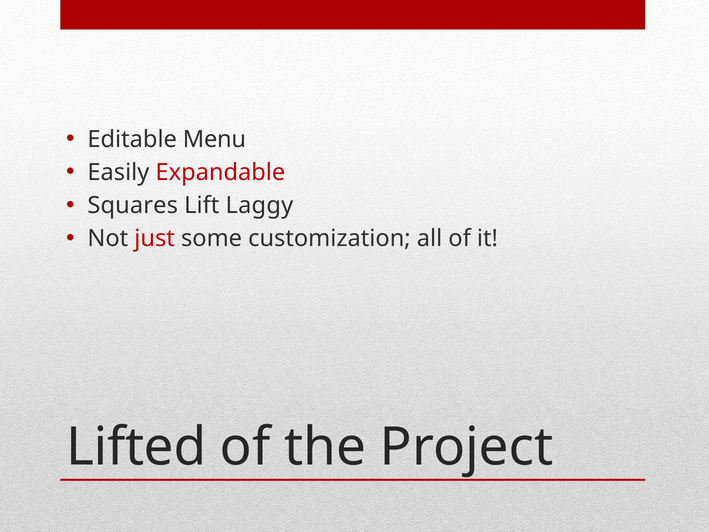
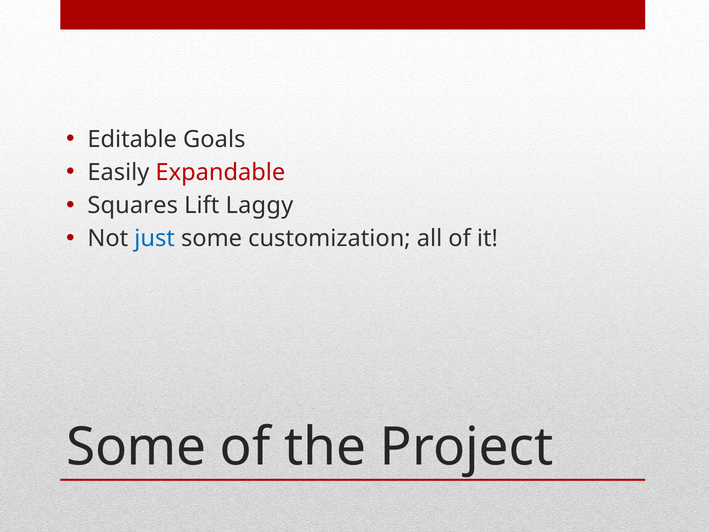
Menu: Menu -> Goals (214, 139)
just colour: red -> blue (155, 239)
Lifted: Lifted -> Some (136, 447)
